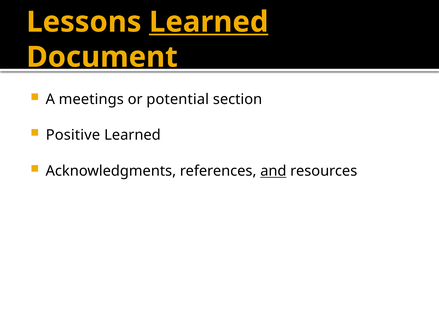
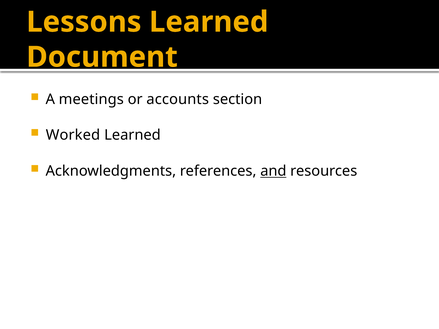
Learned underline: present -> none (209, 22)
potential: potential -> accounts (178, 99)
Positive: Positive -> Worked (73, 135)
